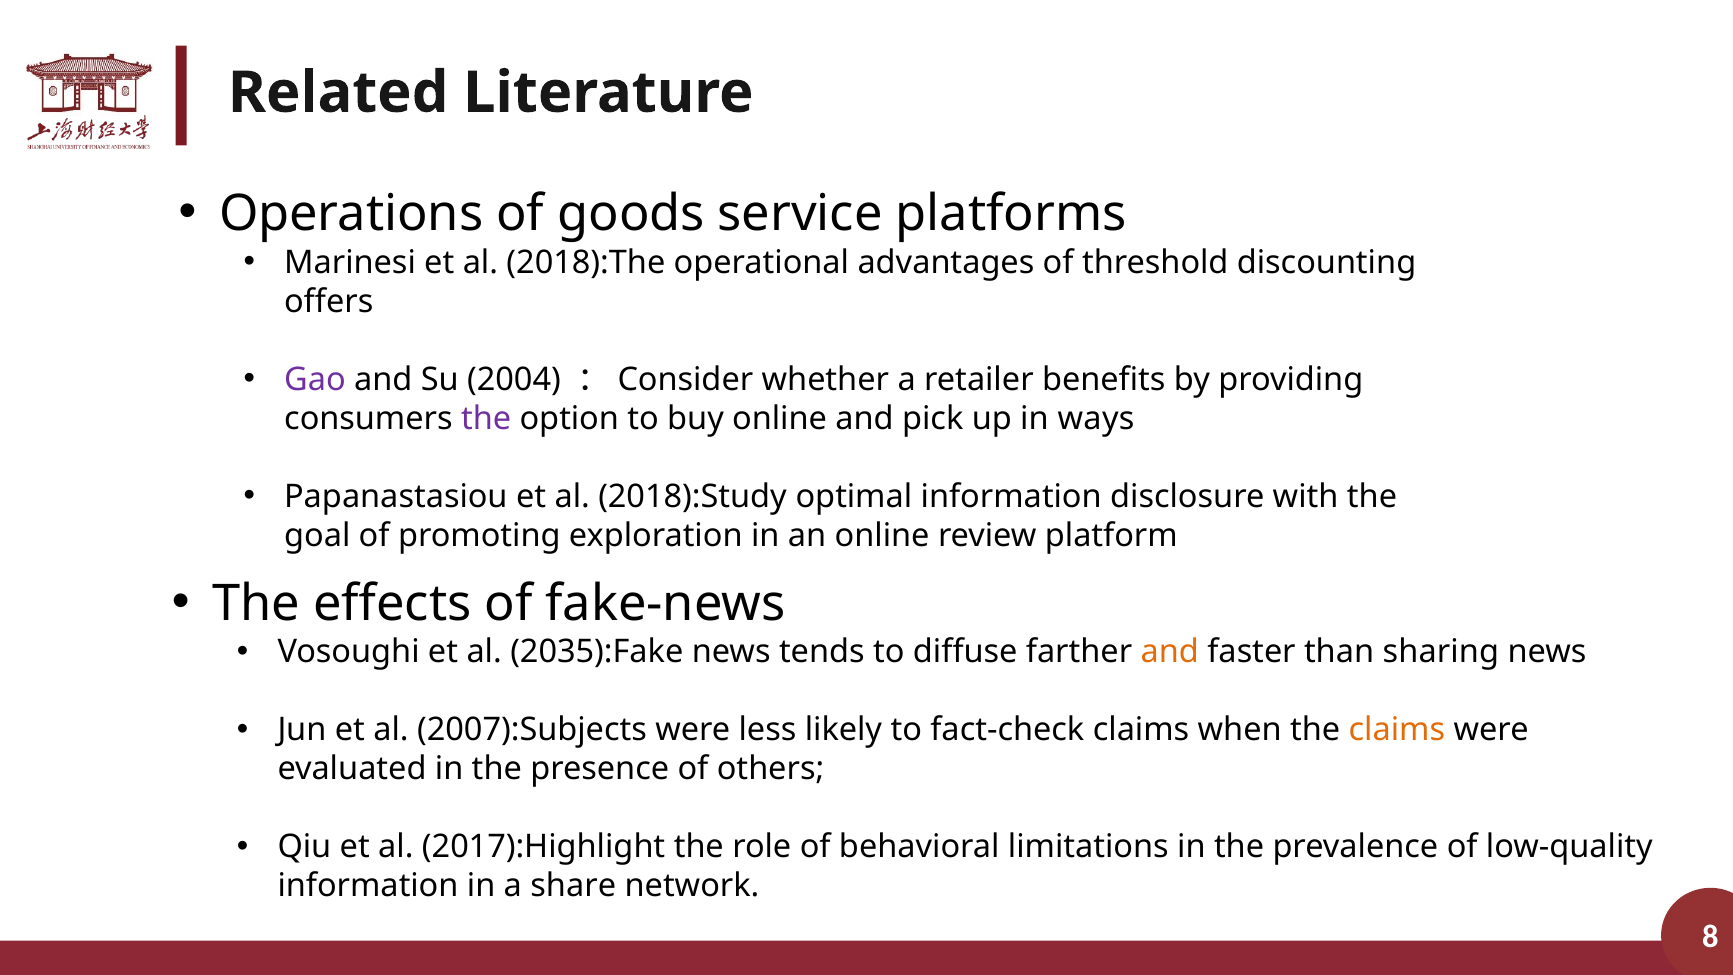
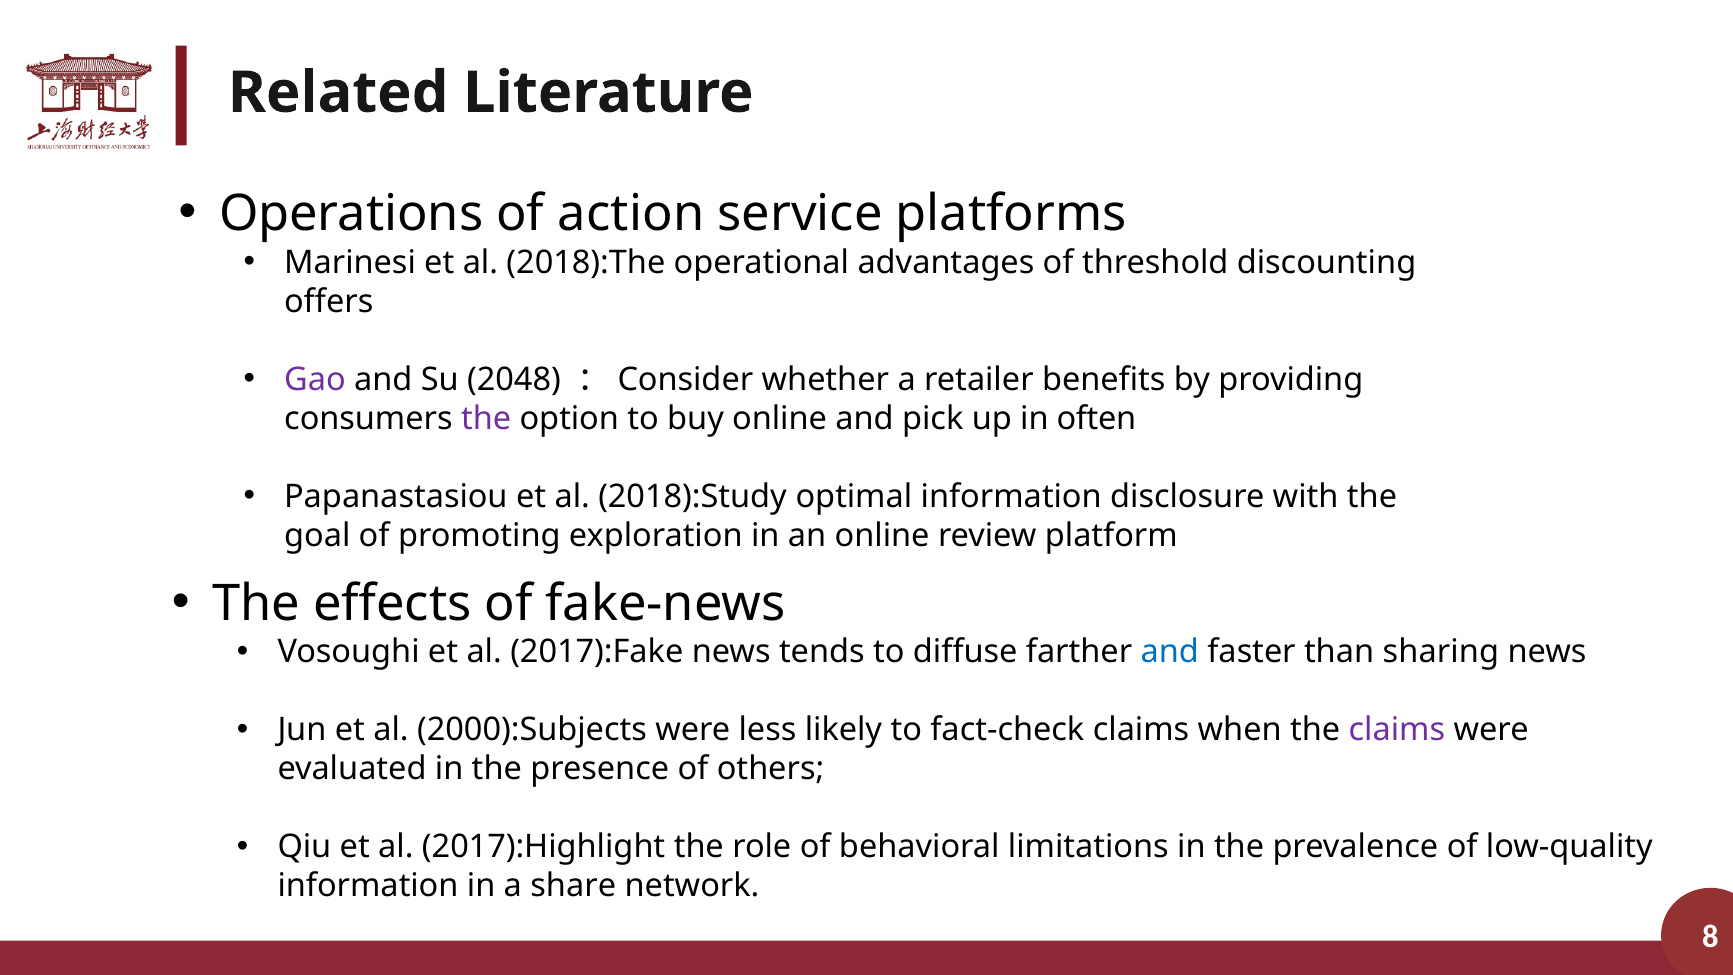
goods: goods -> action (631, 214)
2004: 2004 -> 2048 (514, 380)
ways: ways -> often (1096, 419)
2035):Fake: 2035):Fake -> 2017):Fake (597, 652)
and colour: orange -> blue (1170, 652)
2007):Subjects: 2007):Subjects -> 2000):Subjects (532, 730)
claims colour: orange -> purple (1397, 730)
